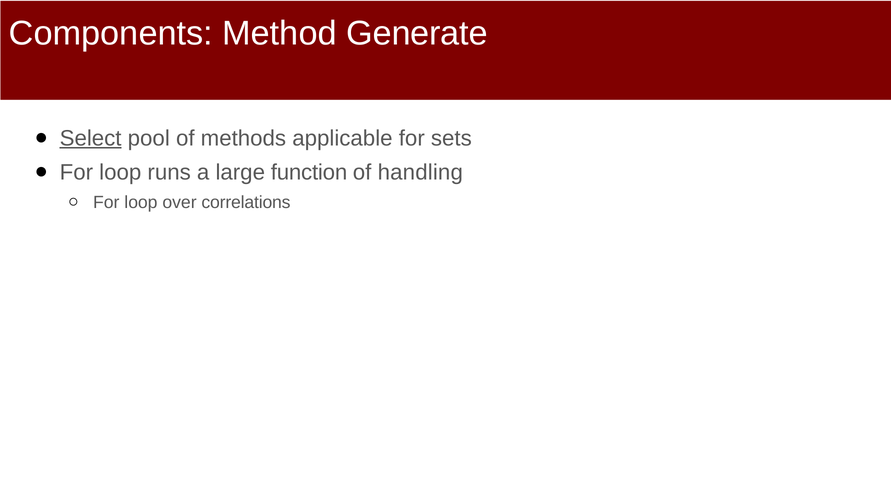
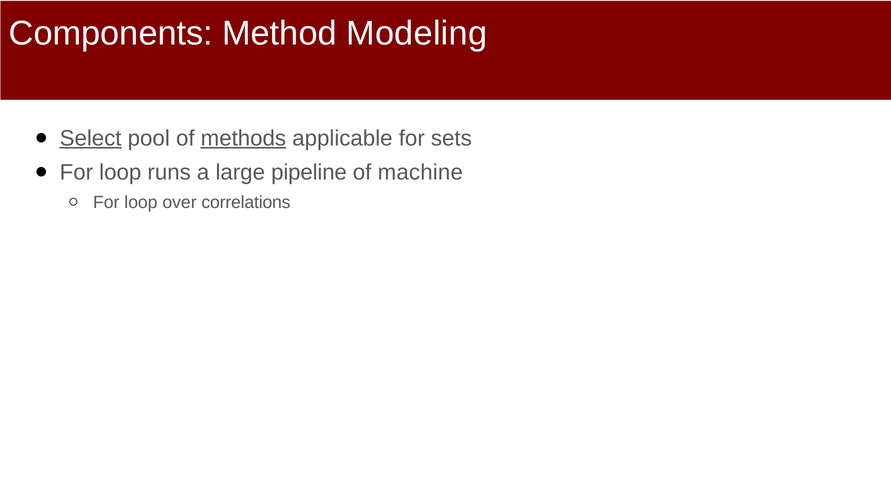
Generate: Generate -> Modeling (417, 34)
methods underline: none -> present (243, 138)
function: function -> pipeline (309, 172)
handling: handling -> machine (420, 172)
